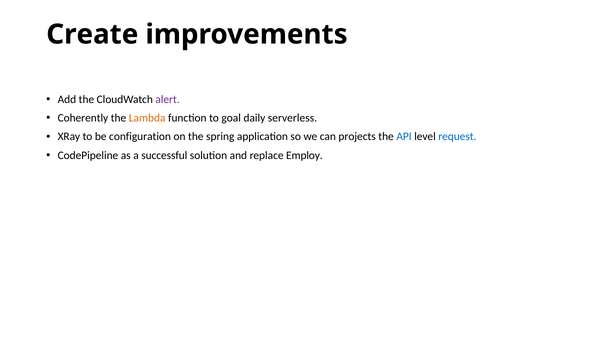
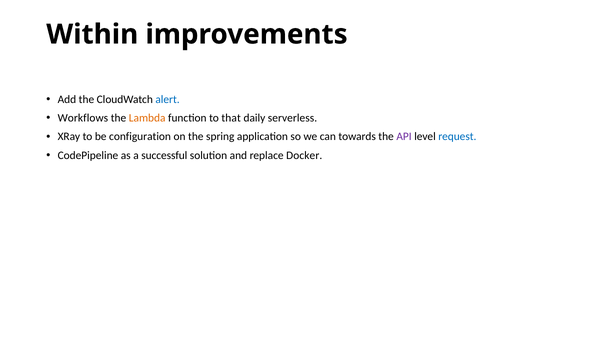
Create: Create -> Within (92, 34)
alert colour: purple -> blue (168, 99)
Coherently: Coherently -> Workflows (83, 118)
goal: goal -> that (231, 118)
projects: projects -> towards (357, 136)
API colour: blue -> purple (404, 136)
Employ: Employ -> Docker (304, 155)
